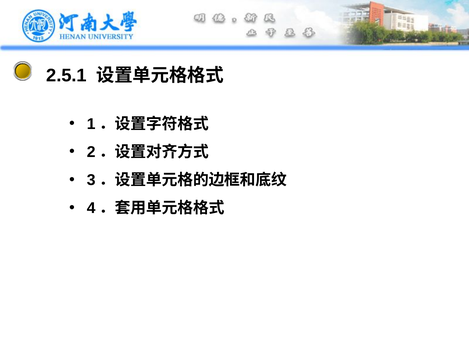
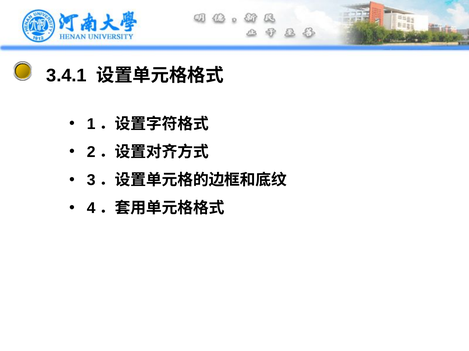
2.5.1: 2.5.1 -> 3.4.1 (67, 76)
